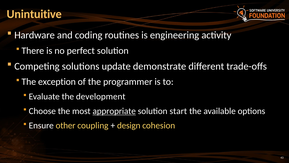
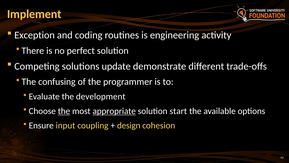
Unintuitive: Unintuitive -> Implement (34, 14)
Hardware: Hardware -> Exception (35, 35)
exception: exception -> confusing (57, 82)
the underline: none -> present (64, 111)
other: other -> input (66, 125)
